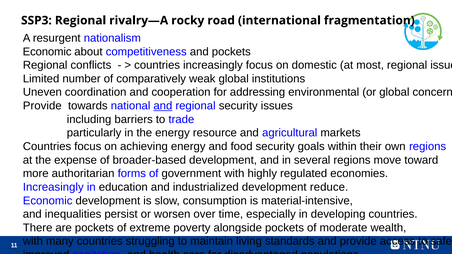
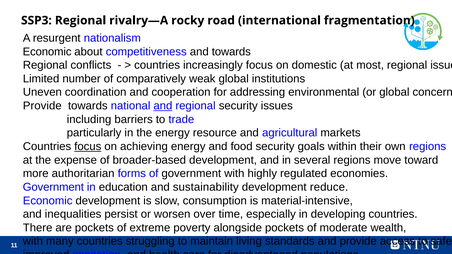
and pockets: pockets -> towards (231, 52)
focus underline: none -> present (88, 147)
Increasingly: Increasingly -> Government (53, 187)
and industrialized: industrialized -> sustainability (206, 187)
